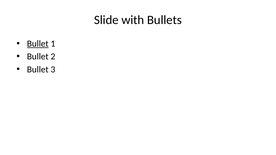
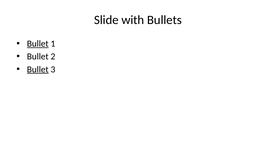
Bullet underline: none -> present (38, 70)
